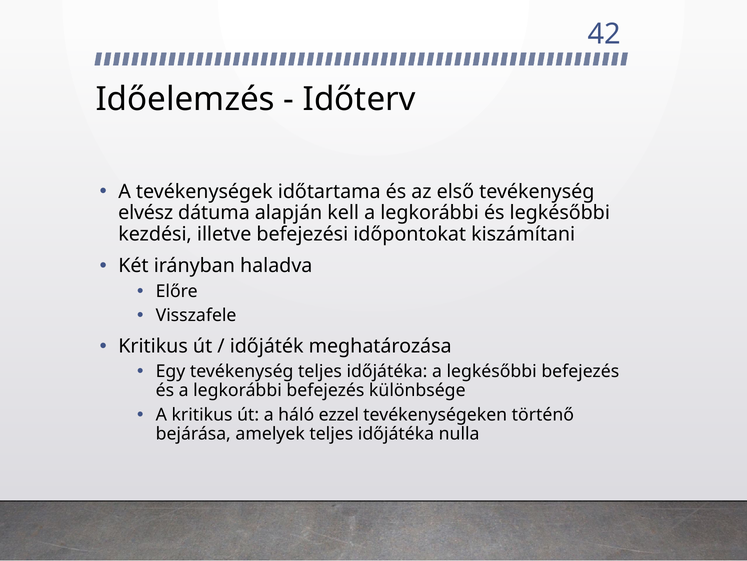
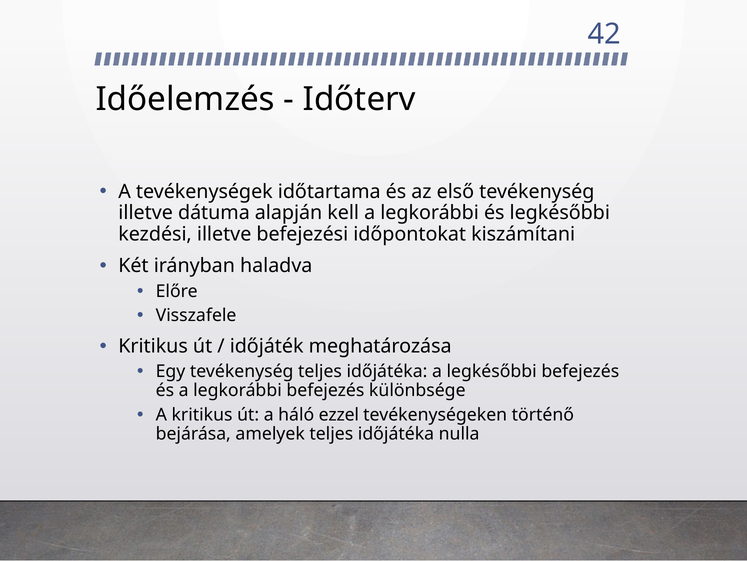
elvész: elvész -> illetve (146, 213)
